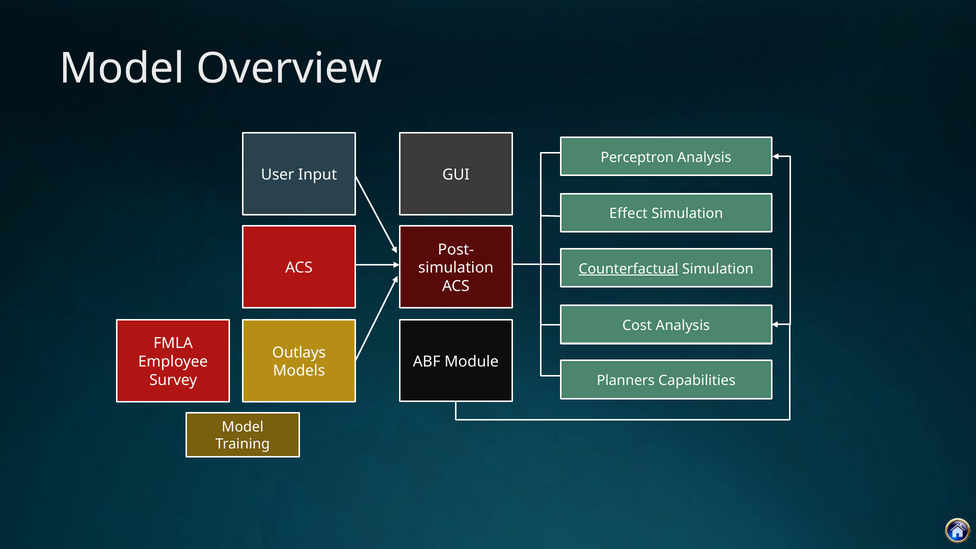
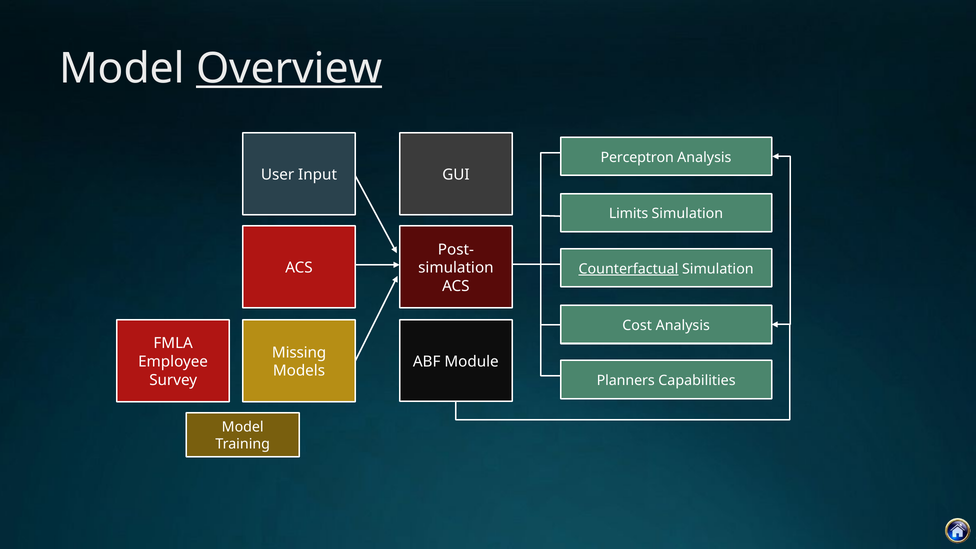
Overview underline: none -> present (289, 69)
Effect: Effect -> Limits (629, 214)
Outlays: Outlays -> Missing (299, 353)
